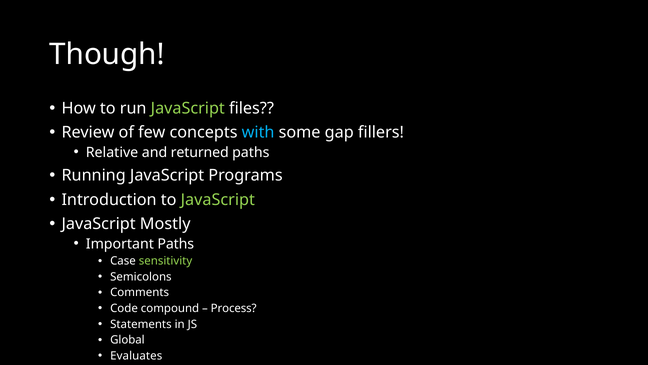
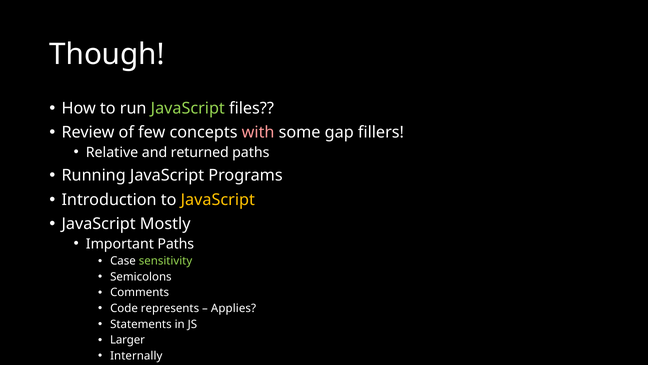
with colour: light blue -> pink (258, 132)
JavaScript colour: light green -> yellow (218, 200)
compound: compound -> represents (170, 308)
Process: Process -> Applies (234, 308)
Global: Global -> Larger (127, 340)
Evaluates: Evaluates -> Internally (136, 355)
